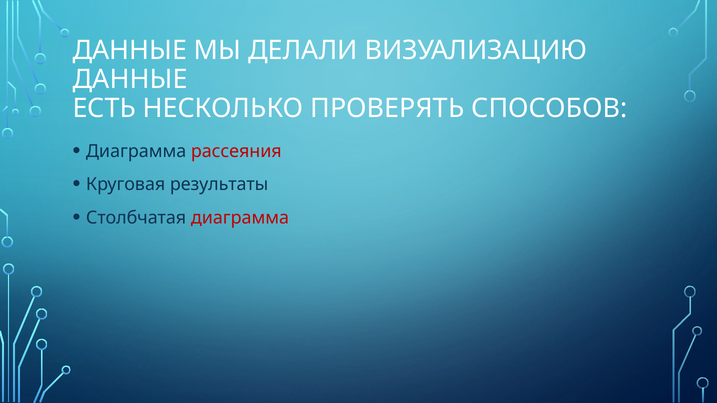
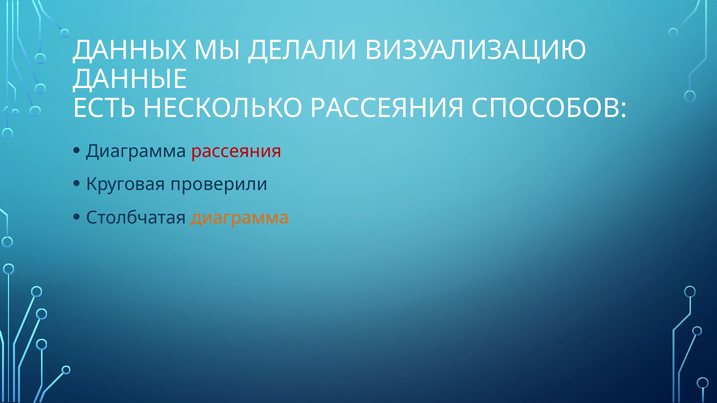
ДАННЫЕ: ДАННЫЕ -> ДАННЫХ (130, 51)
НЕСКОЛЬКО ПРОВЕРЯТЬ: ПРОВЕРЯТЬ -> РАССЕЯНИЯ (387, 109)
результаты: результаты -> проверили (219, 185)
диаграмма colour: red -> orange (240, 218)
